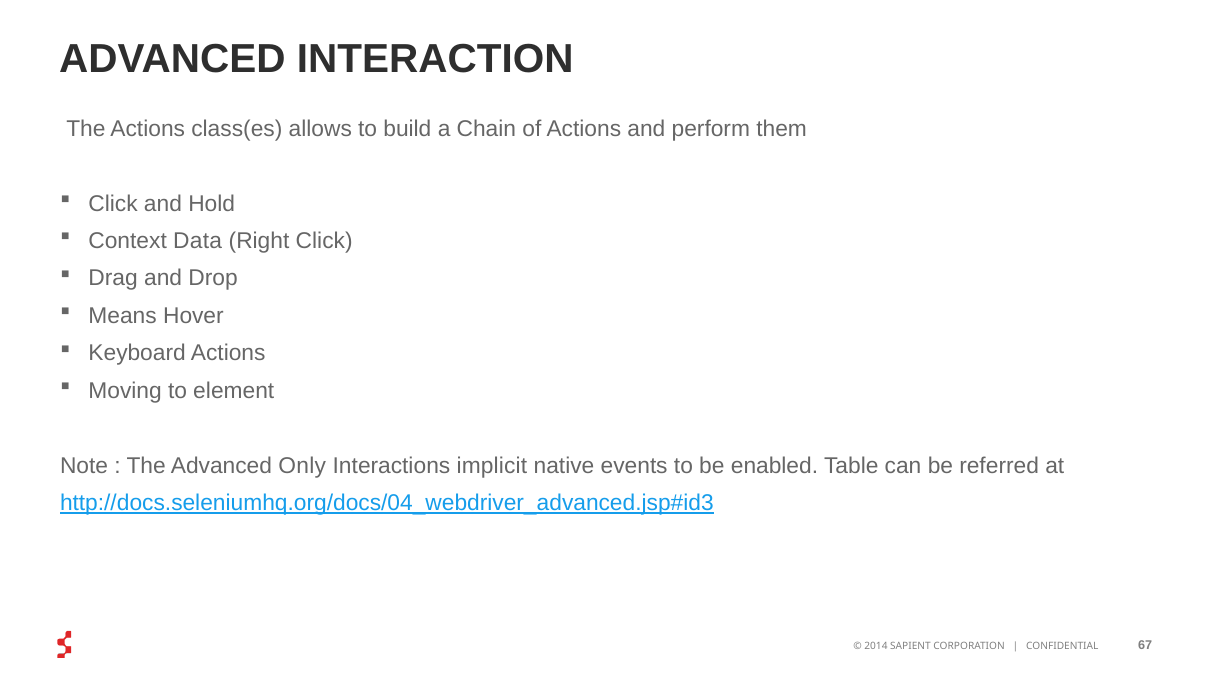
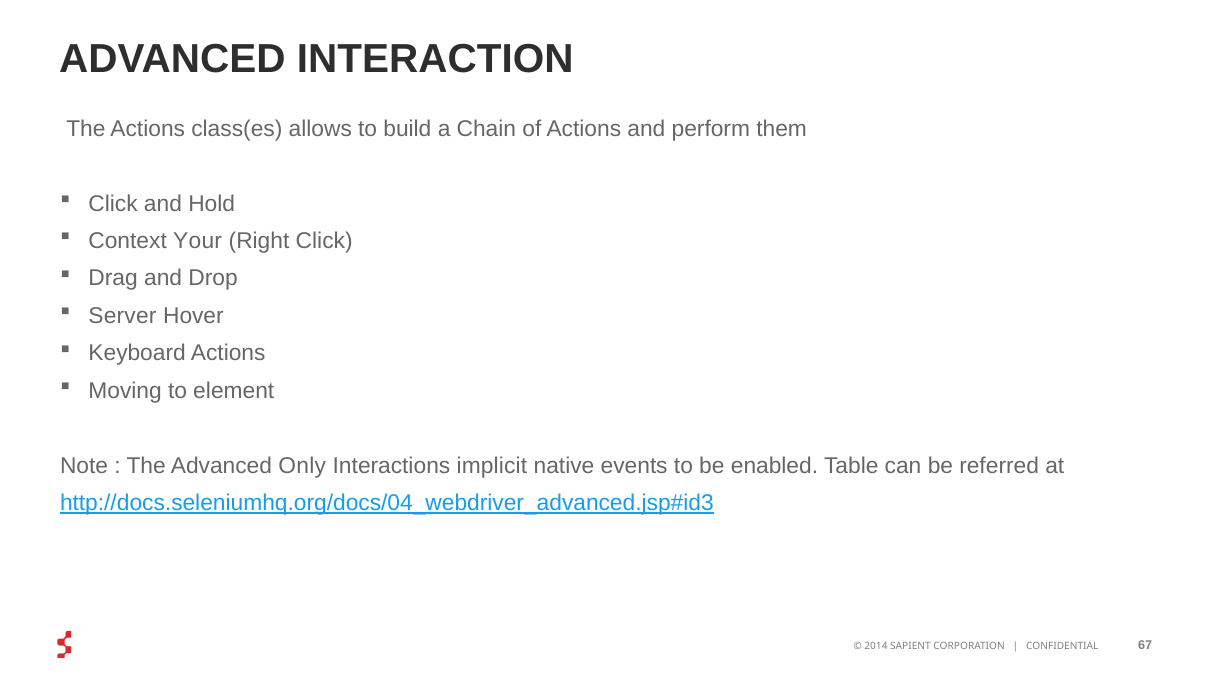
Data: Data -> Your (198, 241)
Means: Means -> Server (122, 316)
